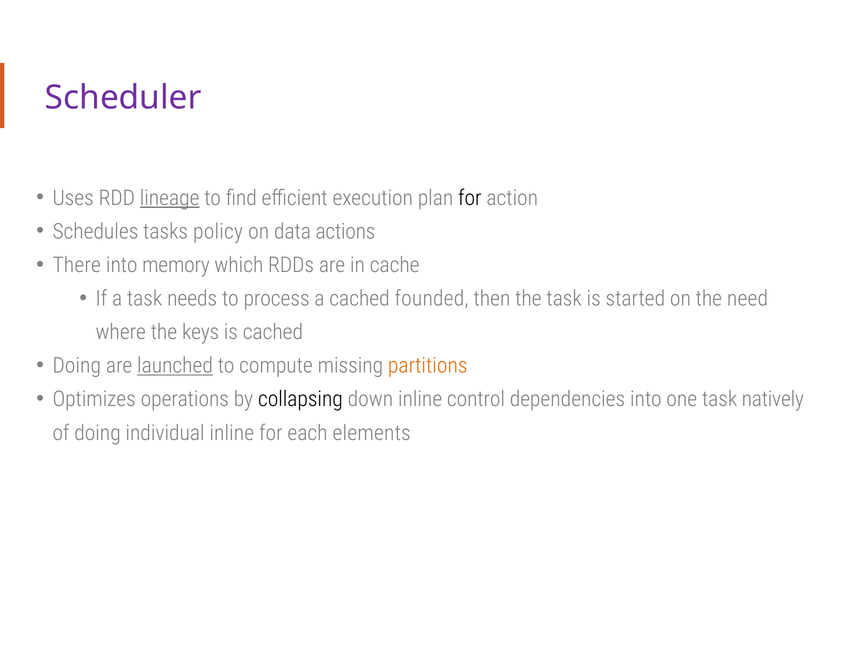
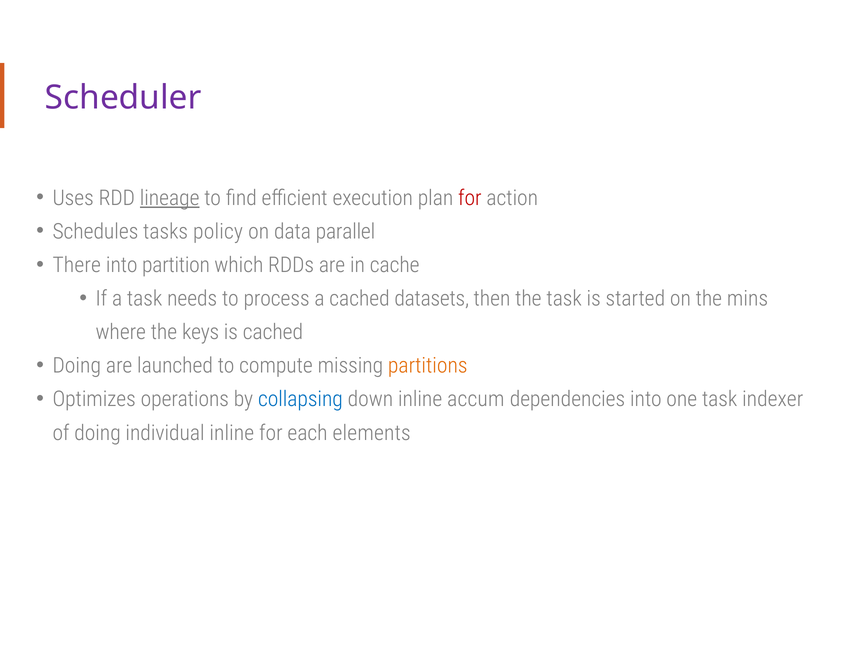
for colour: black -> red (470, 198)
actions: actions -> parallel (345, 231)
memory: memory -> partition (176, 265)
founded: founded -> datasets (432, 299)
need: need -> mins (748, 299)
launched underline: present -> none (175, 366)
collapsing colour: black -> blue (300, 399)
control: control -> accum (476, 399)
natively: natively -> indexer (773, 399)
